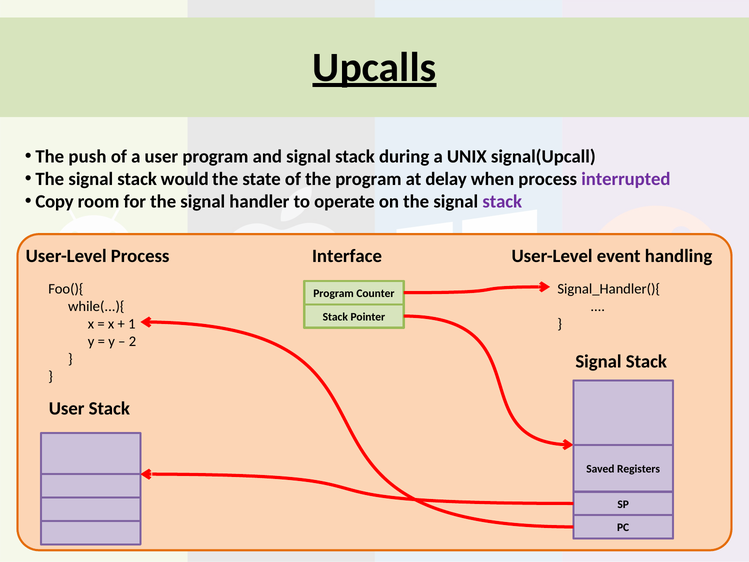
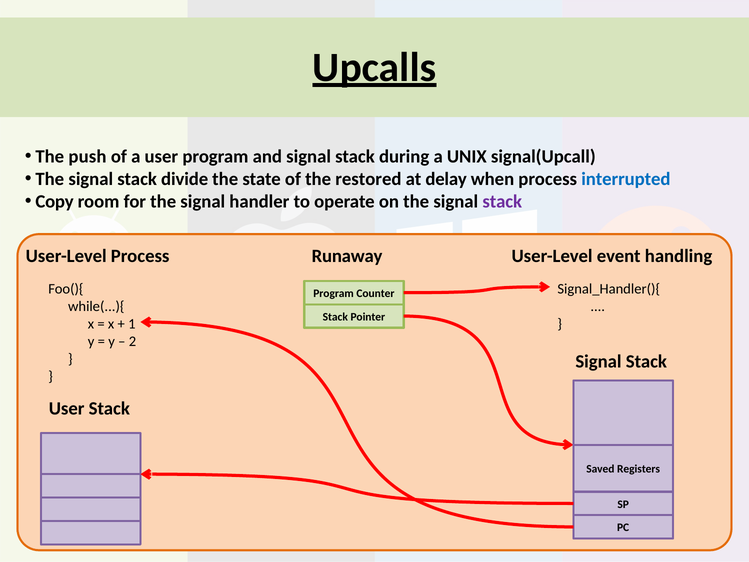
would: would -> divide (185, 179)
the program: program -> restored (368, 179)
interrupted colour: purple -> blue (626, 179)
Interface: Interface -> Runaway (347, 256)
